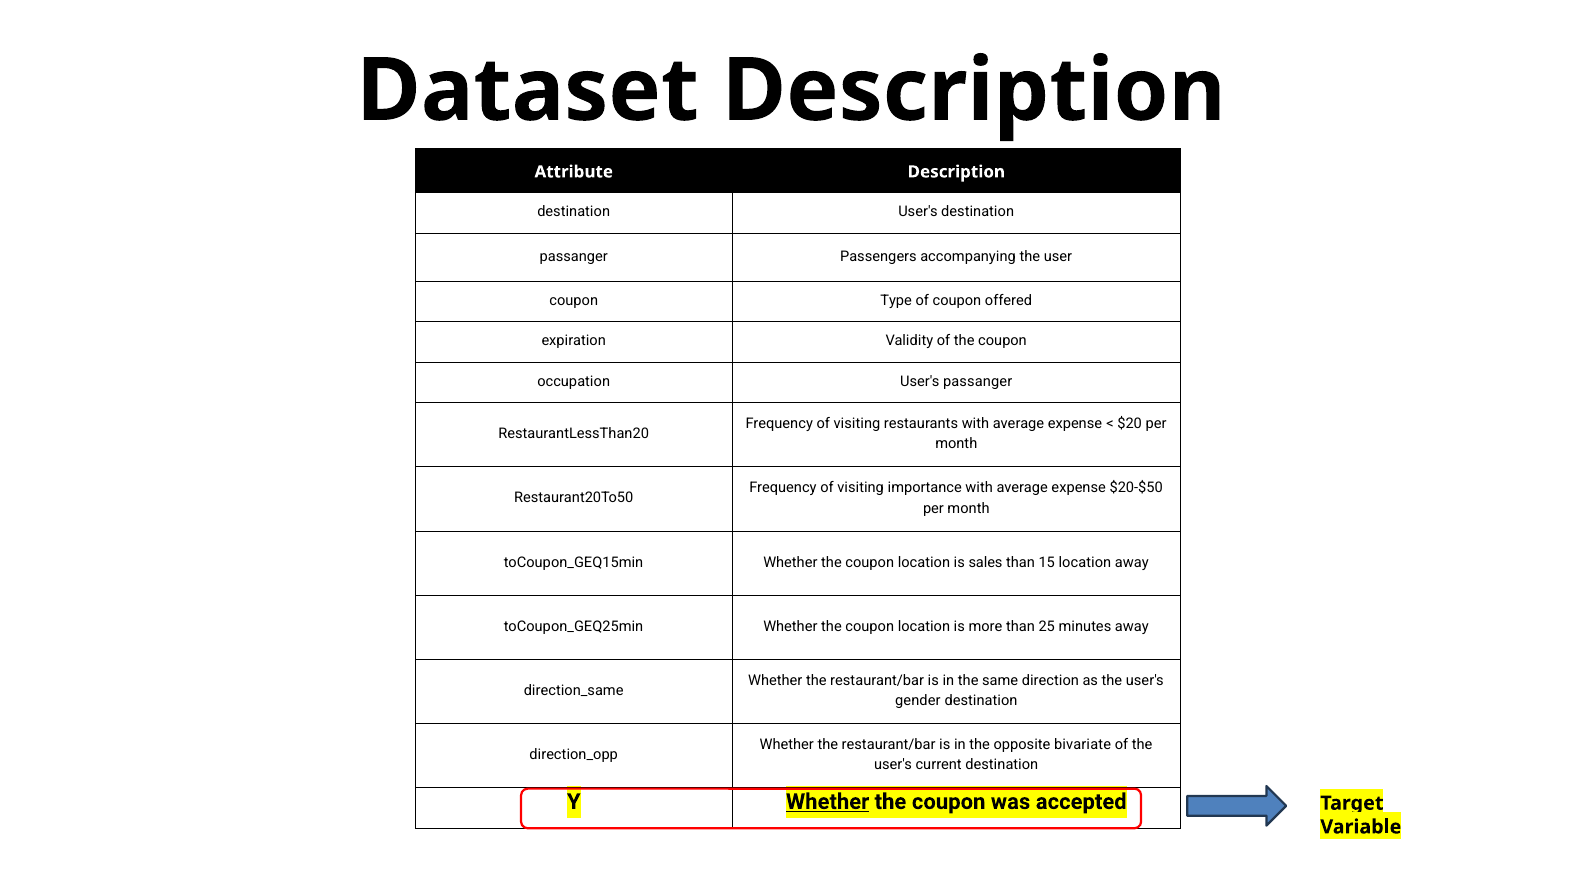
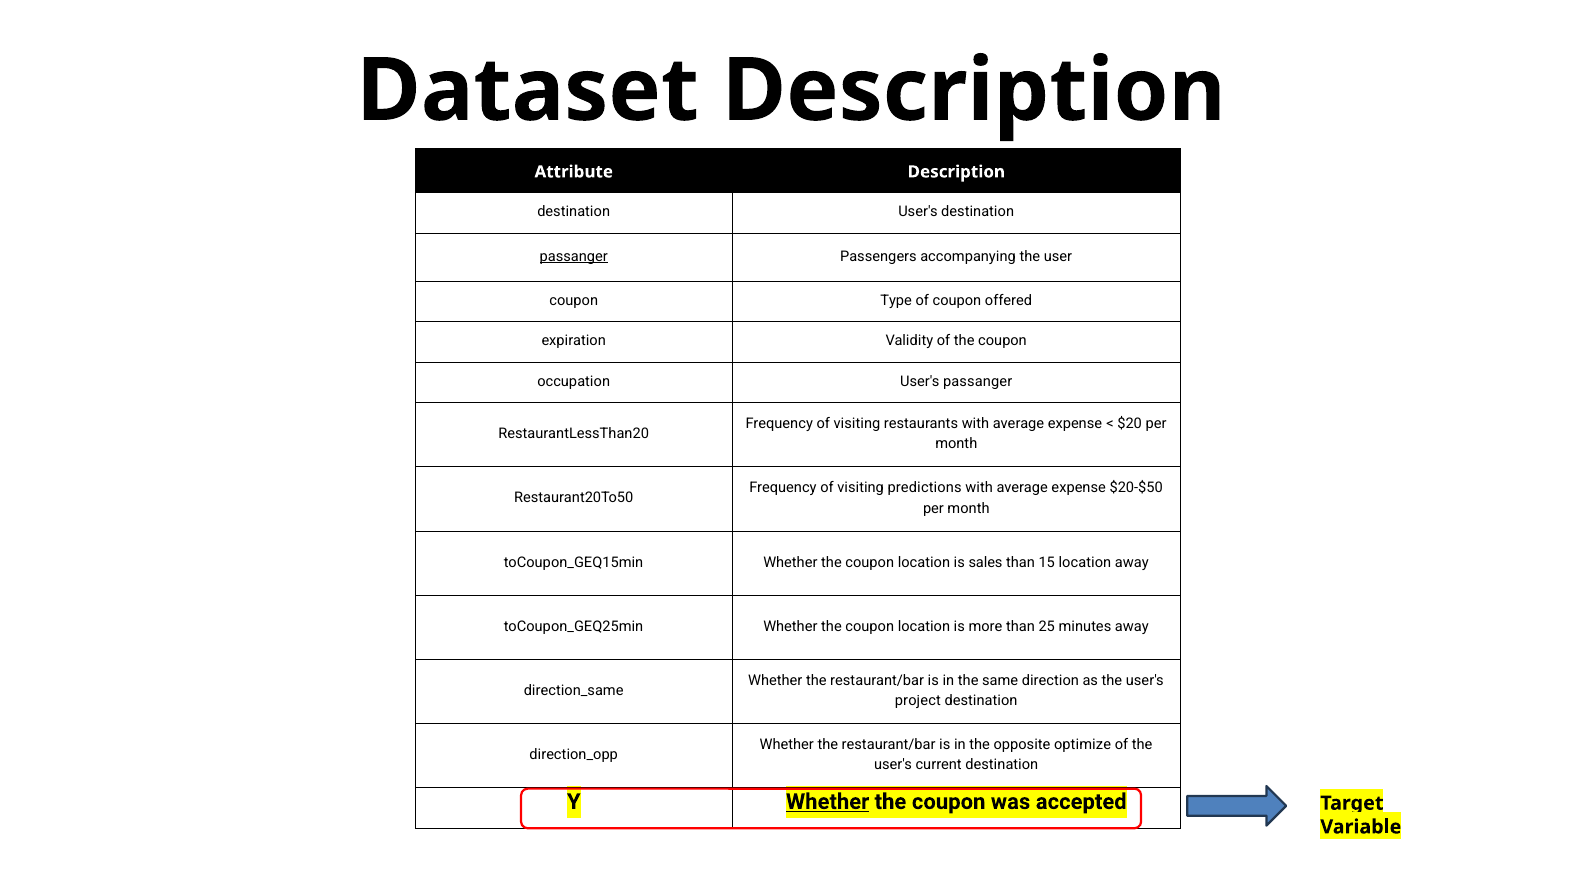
passanger underline: none -> present (574, 256)
importance: importance -> predictions (925, 487)
gender: gender -> project (918, 700)
bivariate: bivariate -> optimize (1083, 744)
